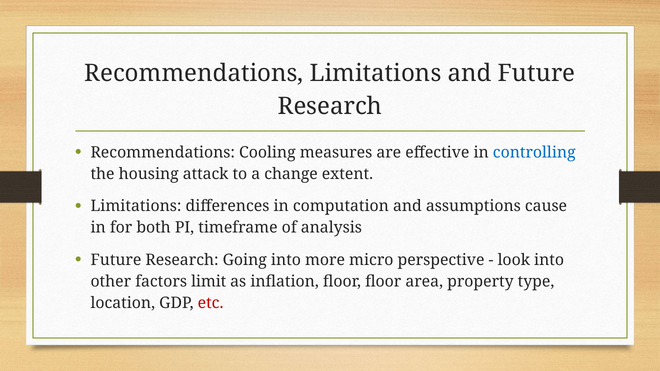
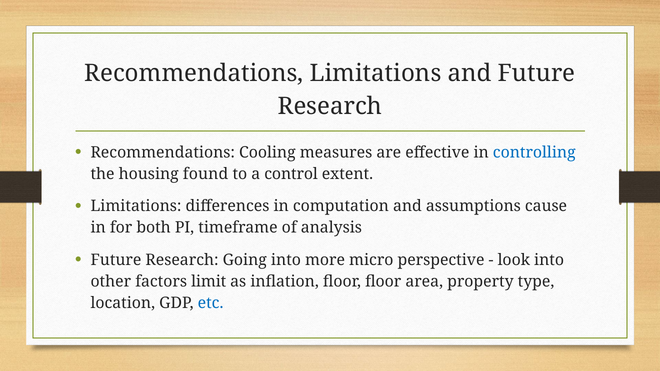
attack: attack -> found (206, 174)
change: change -> control (291, 174)
etc colour: red -> blue (211, 303)
